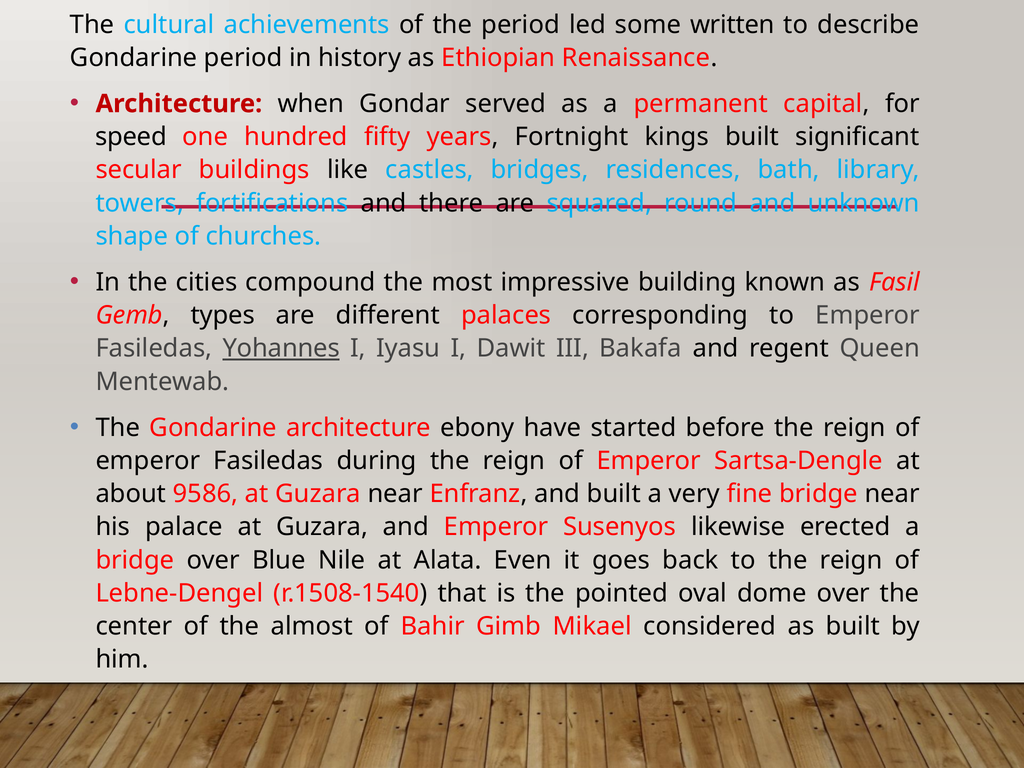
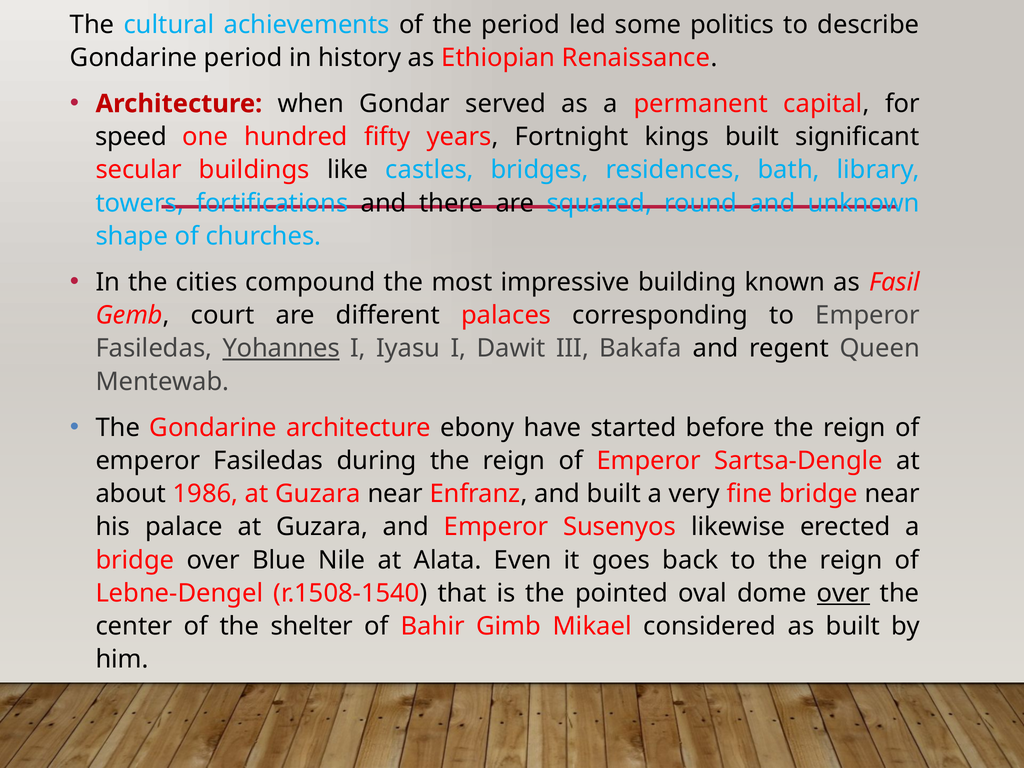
written: written -> politics (732, 25)
types: types -> court (223, 315)
9586: 9586 -> 1986 (206, 494)
over underline: none -> present (843, 593)
almost: almost -> shelter (312, 626)
